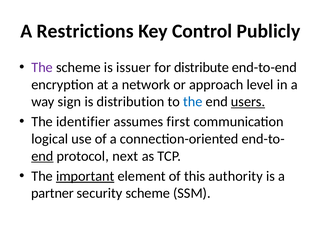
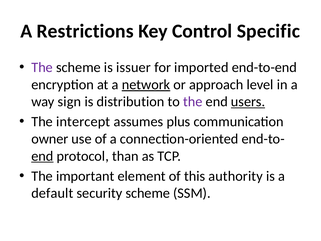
Publicly: Publicly -> Specific (268, 31)
distribute: distribute -> imported (201, 67)
network underline: none -> present (146, 84)
the colour: blue -> purple (193, 102)
identifier: identifier -> intercept (83, 122)
first: first -> plus (178, 122)
logical: logical -> owner (50, 139)
next: next -> than (125, 156)
important underline: present -> none (85, 176)
partner: partner -> default (52, 193)
